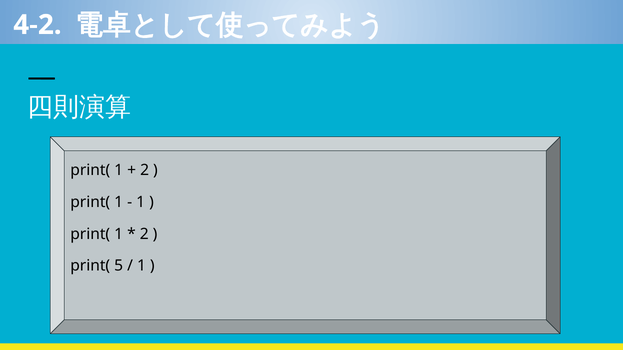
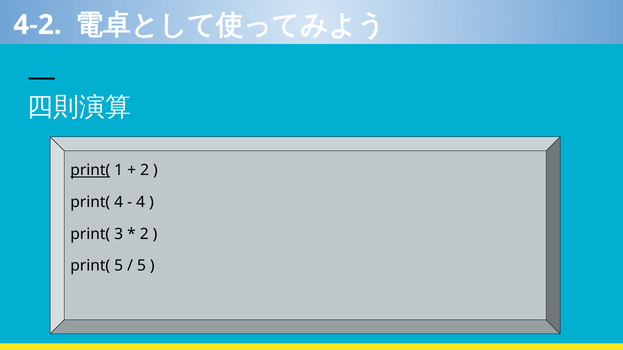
print( underline: none -> present (90, 170)
1: 1 -> 4 (119, 202)
1: 1 -> 4 (141, 202)
1: 1 -> 3 (119, 234)
1: 1 -> 5 (141, 266)
